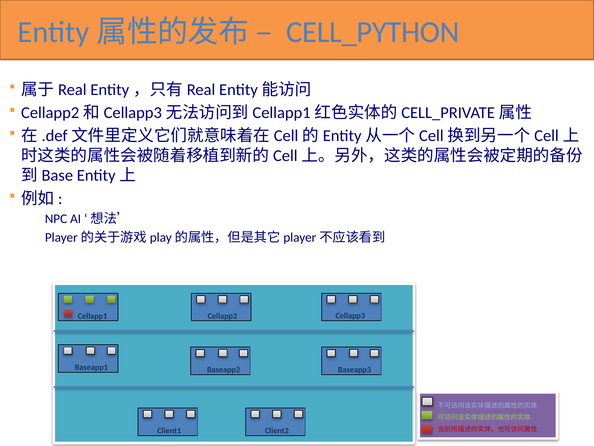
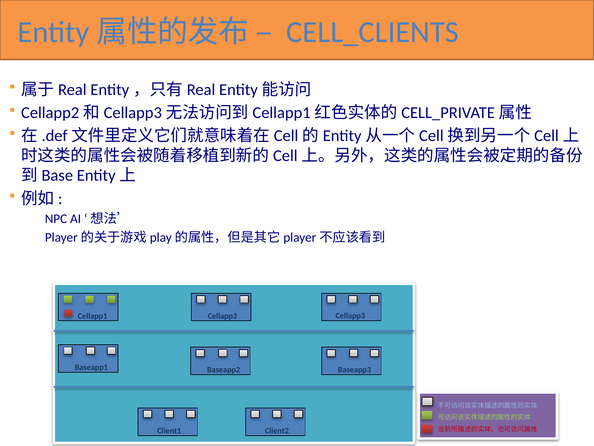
CELL_PYTHON: CELL_PYTHON -> CELL_CLIENTS (373, 32)
